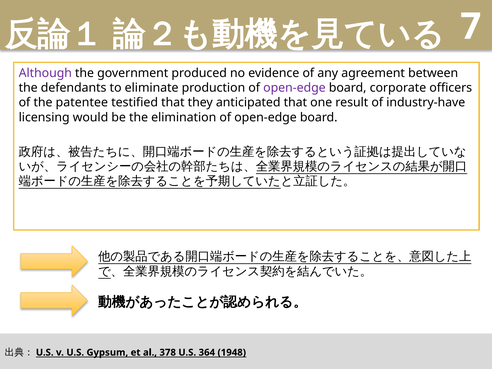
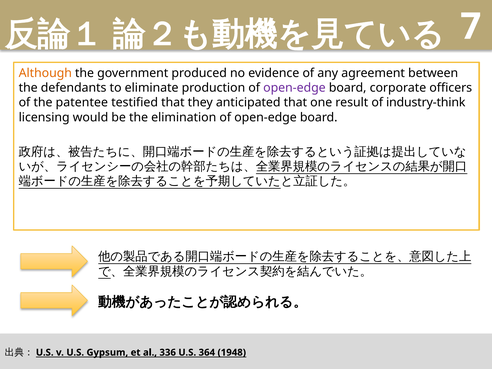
Although colour: purple -> orange (45, 73)
industry-have: industry-have -> industry-think (426, 103)
378: 378 -> 336 (168, 352)
